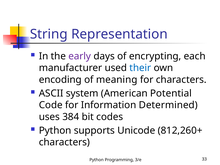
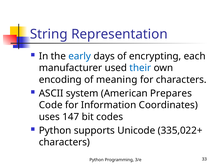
early colour: purple -> blue (80, 56)
Potential: Potential -> Prepares (171, 93)
Determined: Determined -> Coordinates (168, 105)
384: 384 -> 147 (71, 117)
812,260+: 812,260+ -> 335,022+ (180, 131)
